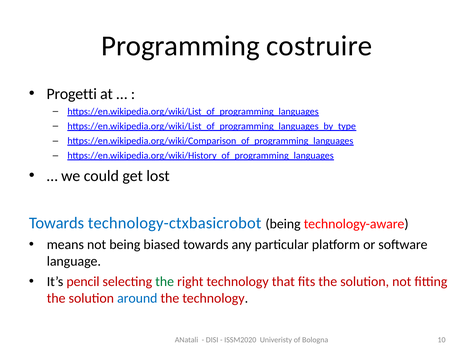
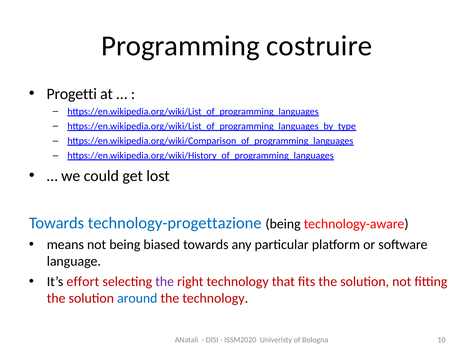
technology-ctxbasicrobot: technology-ctxbasicrobot -> technology-progettazione (175, 223)
pencil: pencil -> effort (83, 281)
the colour: green -> purple (165, 281)
